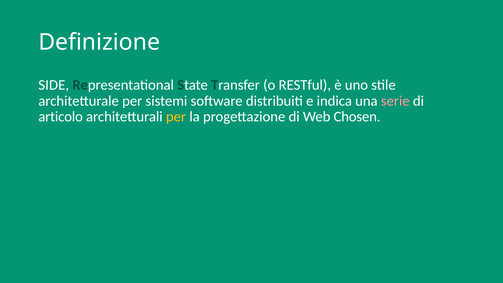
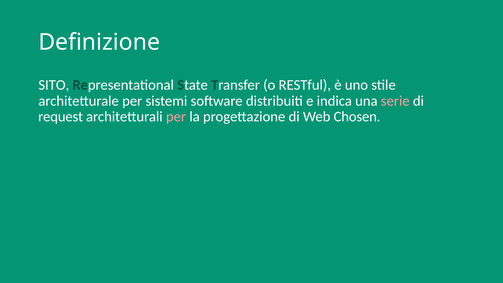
SIDE: SIDE -> SITO (54, 85)
articolo: articolo -> request (61, 117)
per colour: yellow -> pink (176, 117)
